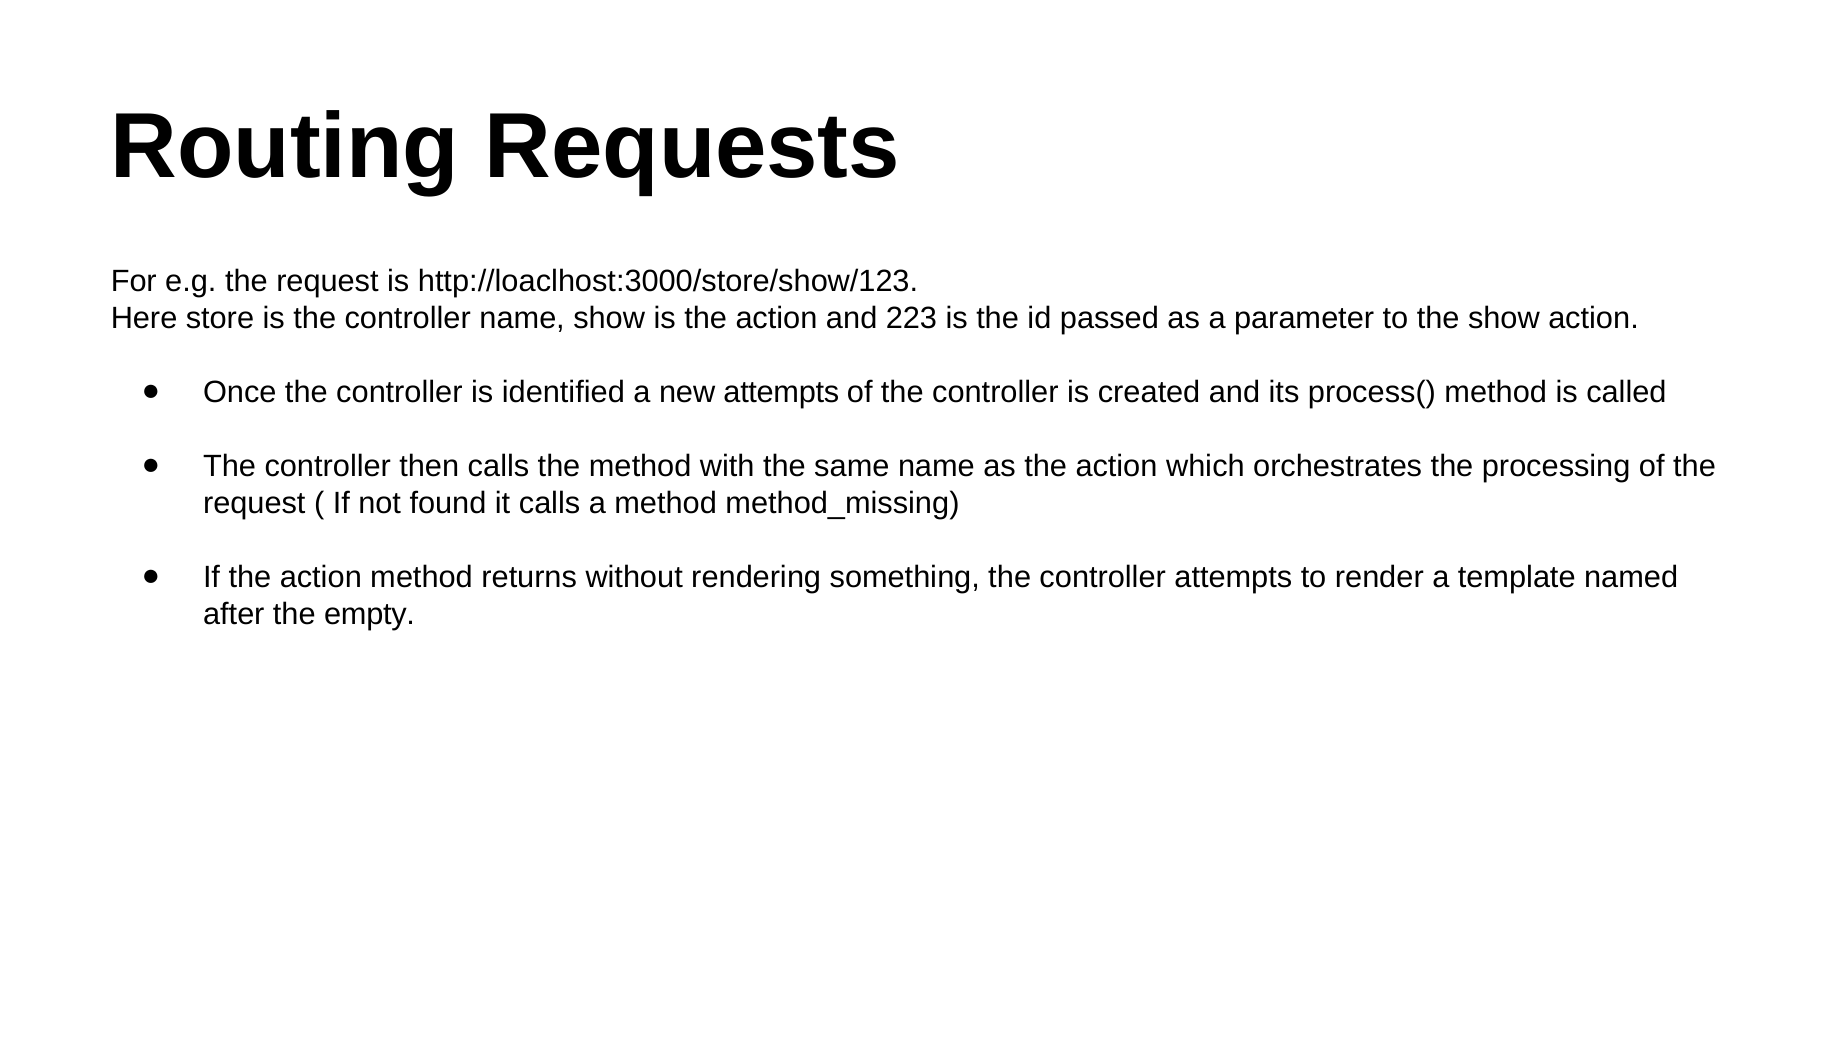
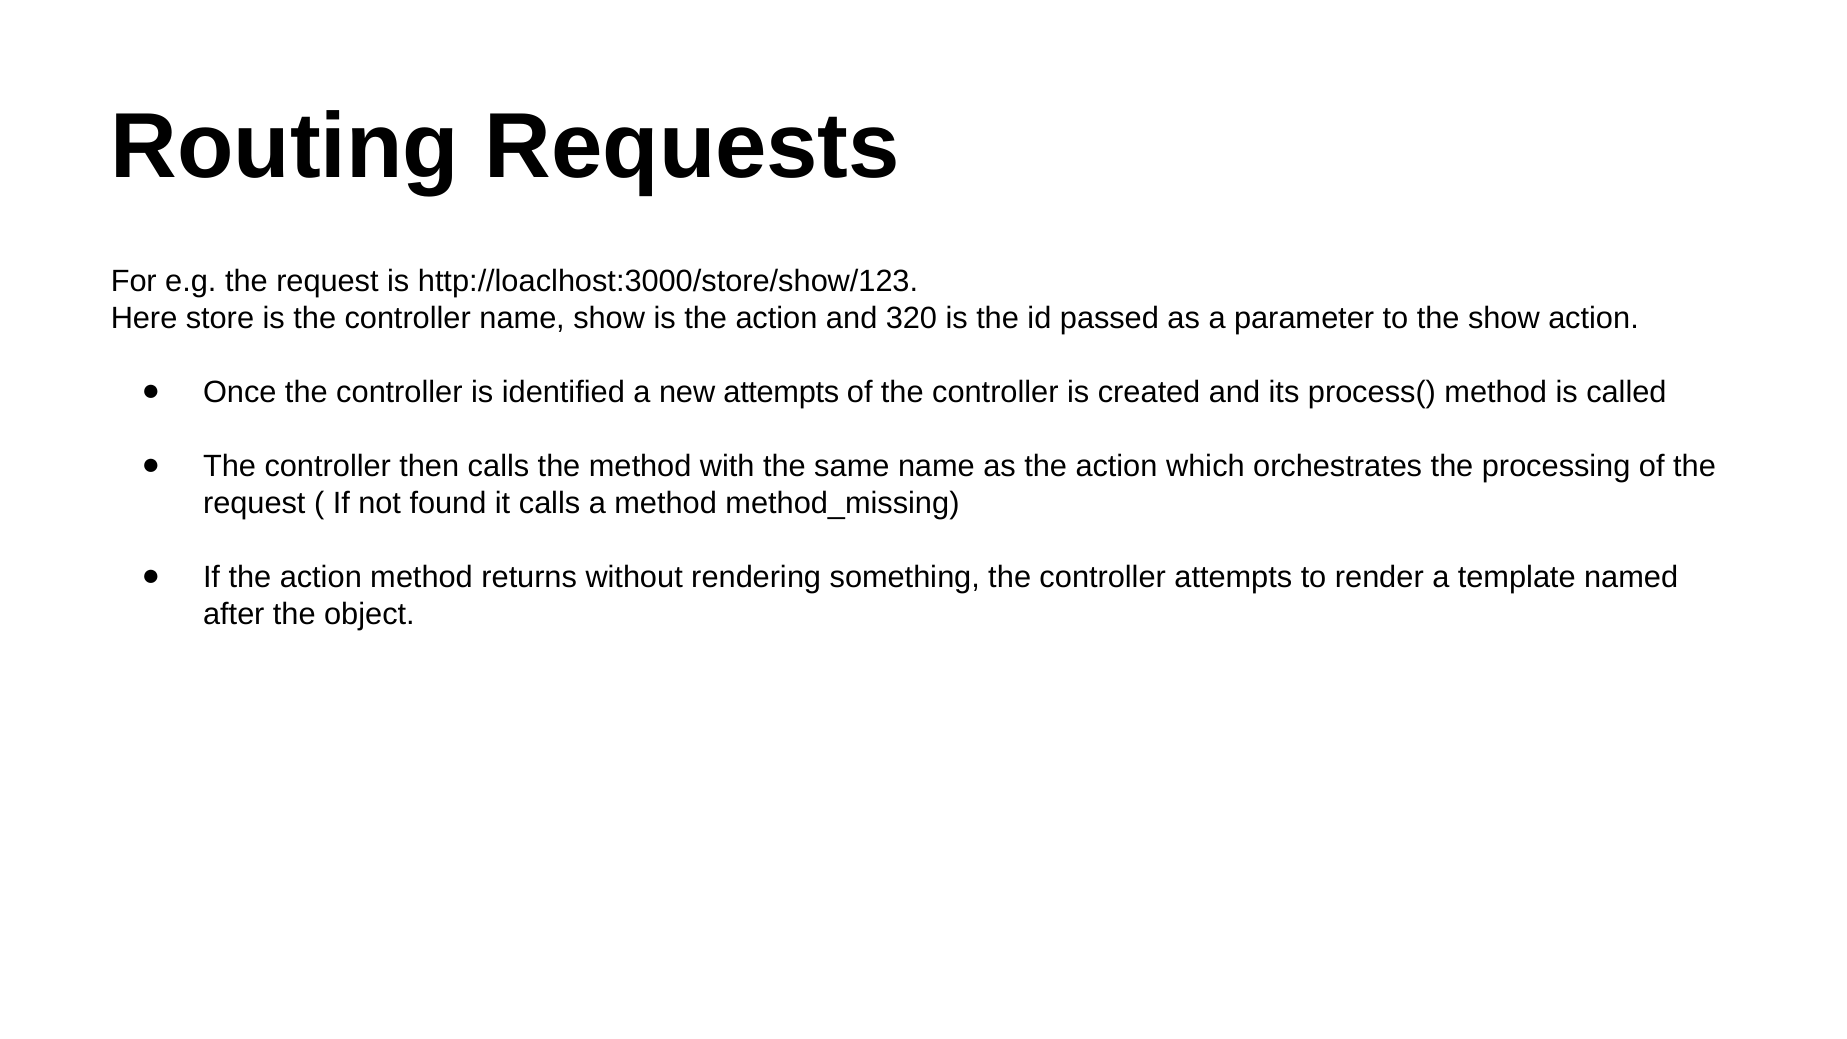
223: 223 -> 320 (911, 318)
empty: empty -> object (369, 614)
